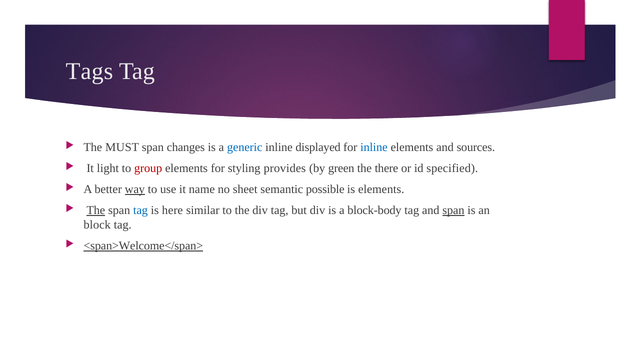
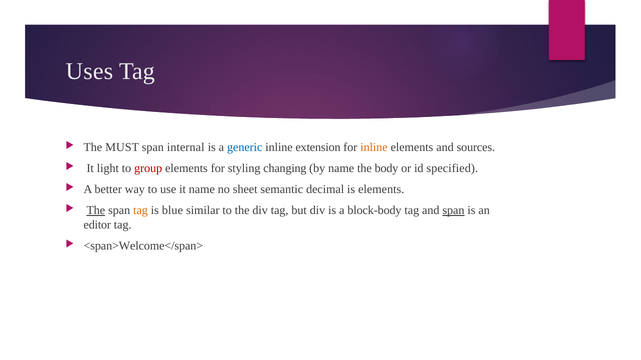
Tags: Tags -> Uses (89, 71)
changes: changes -> internal (186, 147)
displayed: displayed -> extension (318, 147)
inline colour: blue -> orange (374, 147)
provides: provides -> changing (285, 168)
by green: green -> name (341, 168)
there: there -> body (387, 168)
way underline: present -> none (135, 190)
possible: possible -> decimal (325, 190)
tag colour: blue -> orange (141, 211)
here: here -> blue (172, 211)
block: block -> editor (97, 225)
<span>Welcome</span> underline: present -> none (143, 246)
